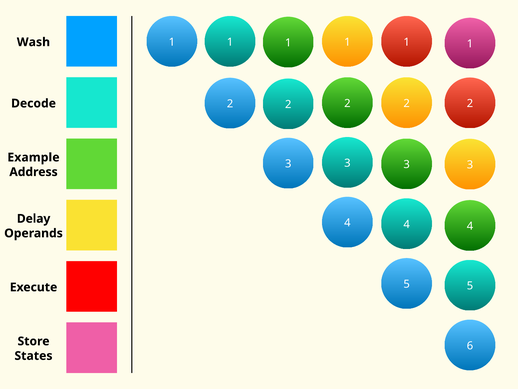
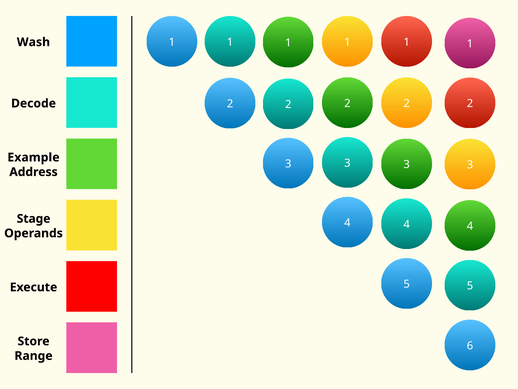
Delay: Delay -> Stage (34, 218)
States: States -> Range (34, 355)
